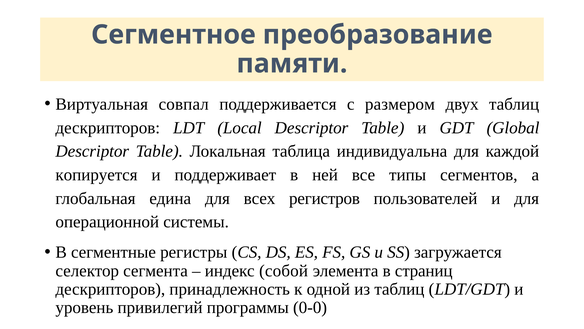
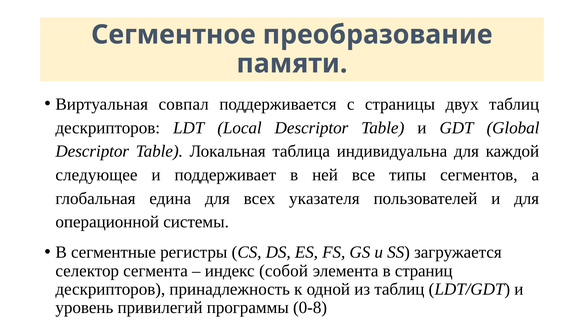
размером: размером -> страницы (400, 104)
копируется: копируется -> следующее (96, 175)
регистров: регистров -> указателя (324, 198)
0-0: 0-0 -> 0-8 (310, 307)
